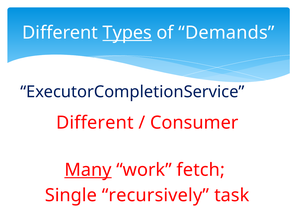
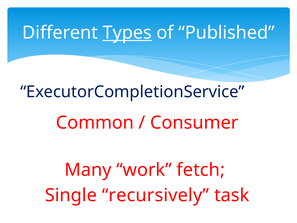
Demands: Demands -> Published (227, 33)
Different: Different -> Common (95, 123)
Many underline: present -> none (88, 170)
